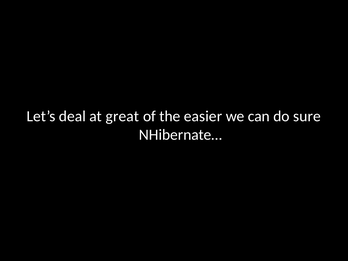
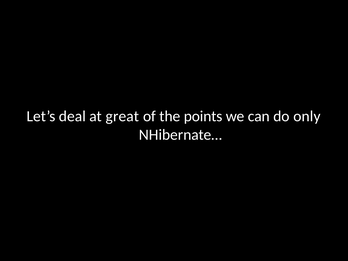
easier: easier -> points (203, 116)
sure: sure -> only (307, 116)
